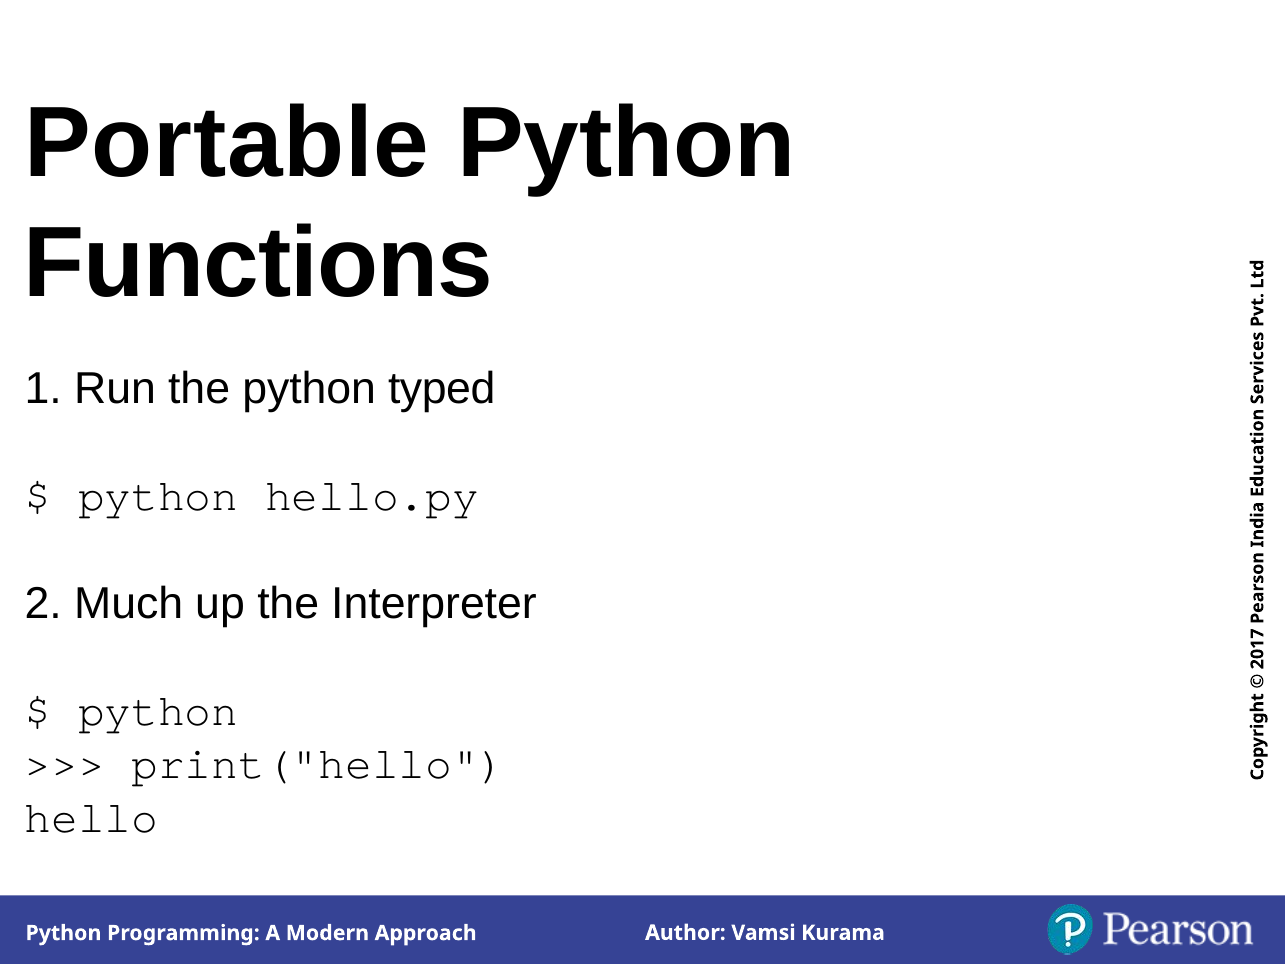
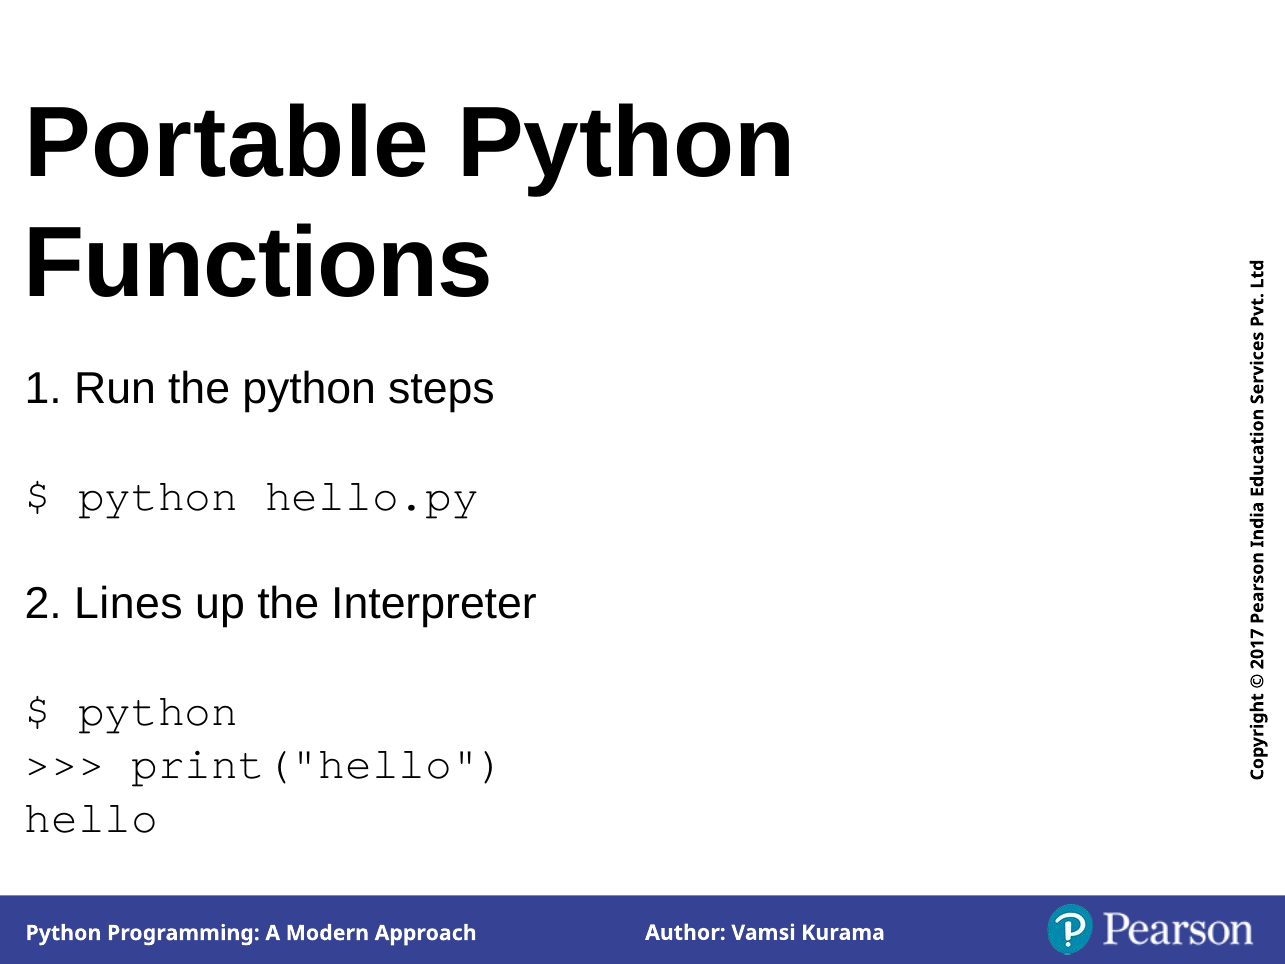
typed: typed -> steps (441, 389)
Much: Much -> Lines (128, 603)
